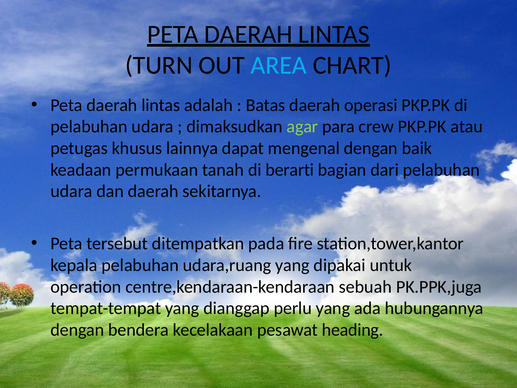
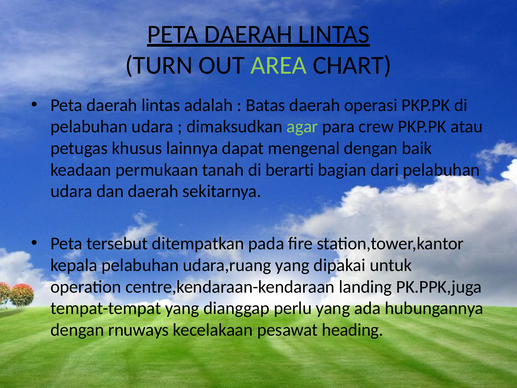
AREA colour: light blue -> light green (279, 65)
sebuah: sebuah -> landing (365, 287)
bendera: bendera -> rnuways (139, 330)
